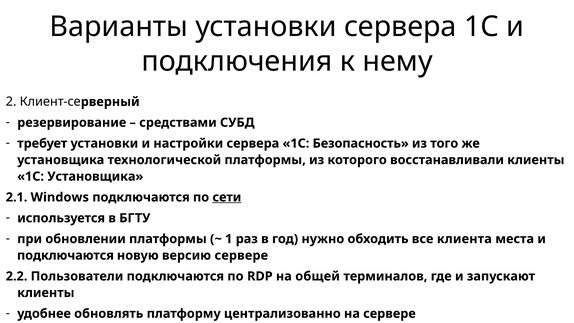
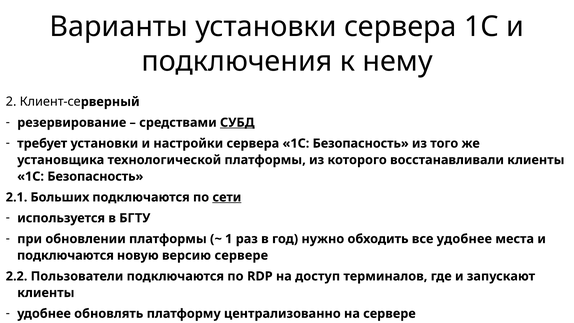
СУБД underline: none -> present (237, 123)
Установщика: Установщика -> Безопасность (95, 176)
Windows: Windows -> Больших (60, 197)
все клиента: клиента -> удобнее (464, 239)
общей: общей -> доступ (318, 276)
